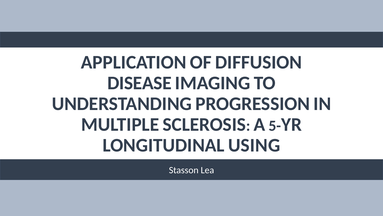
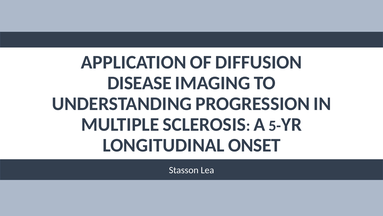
USING: USING -> ONSET (254, 145)
